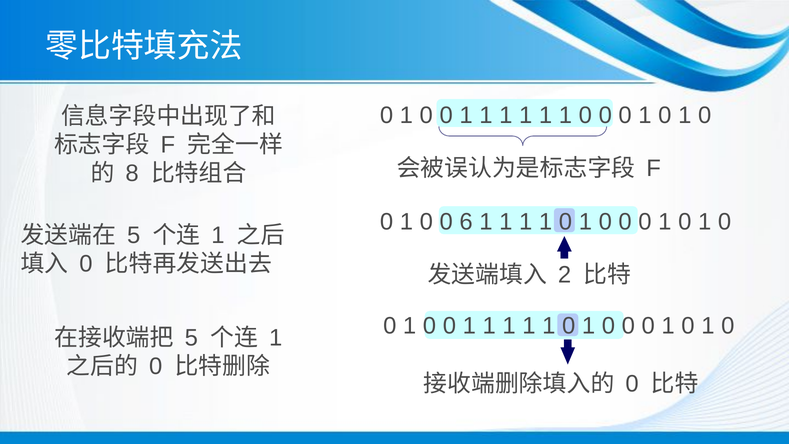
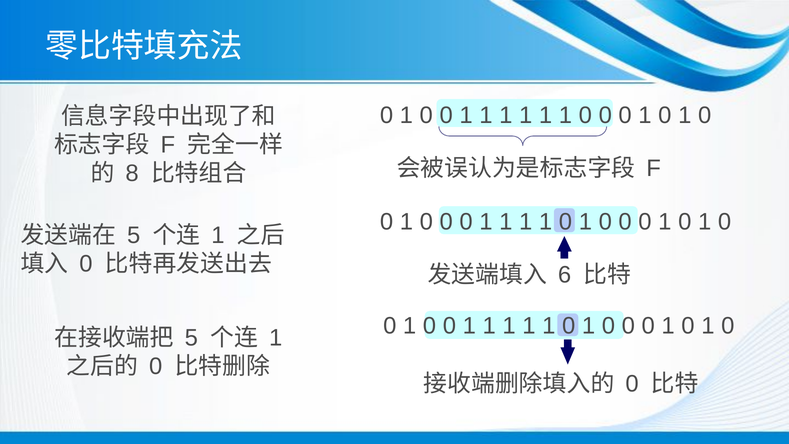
6: 6 -> 0 (466, 222)
2: 2 -> 6 (565, 275)
